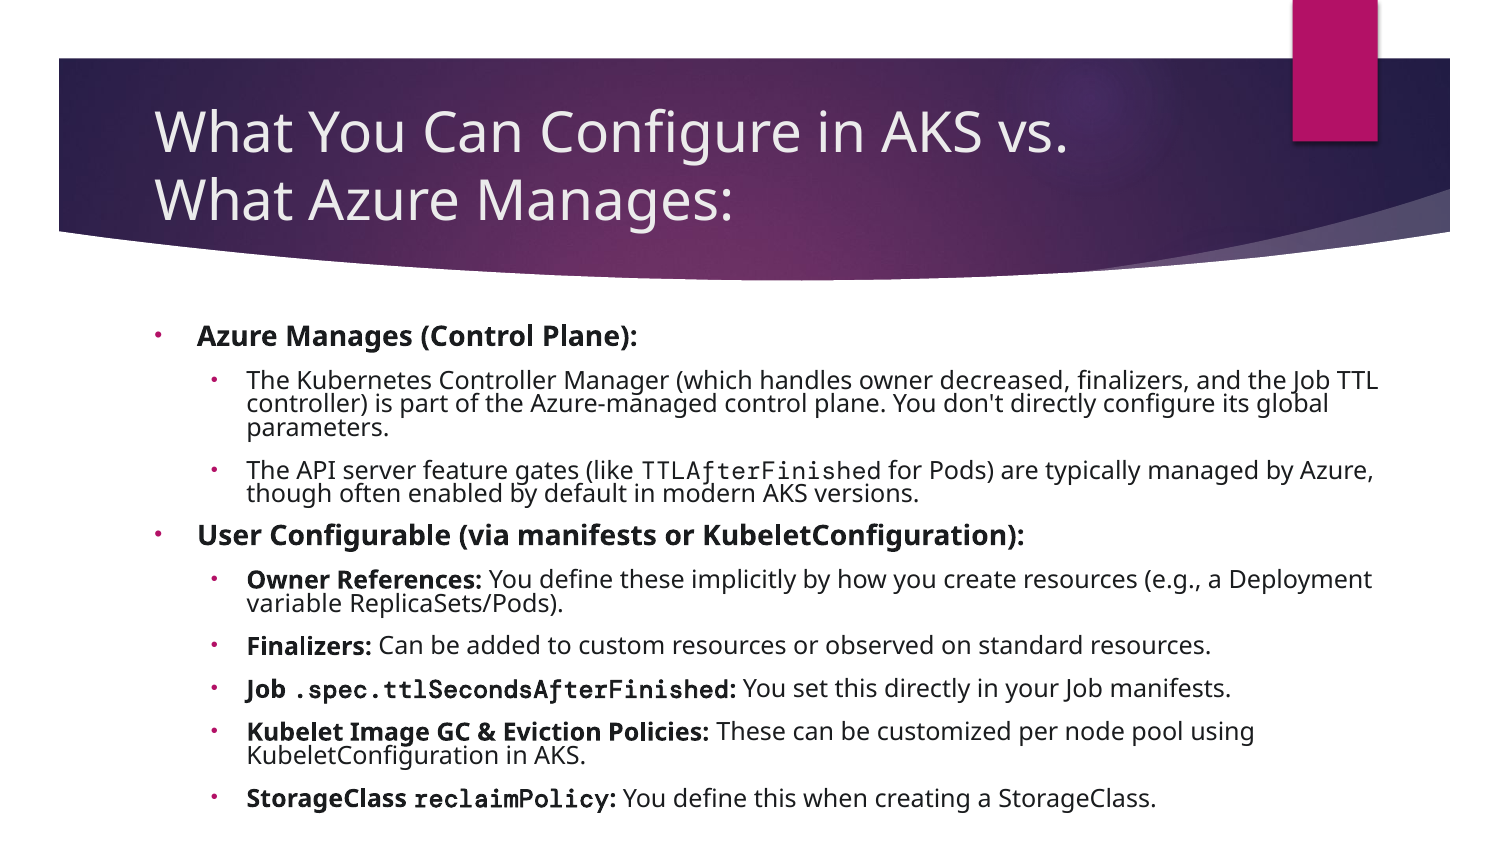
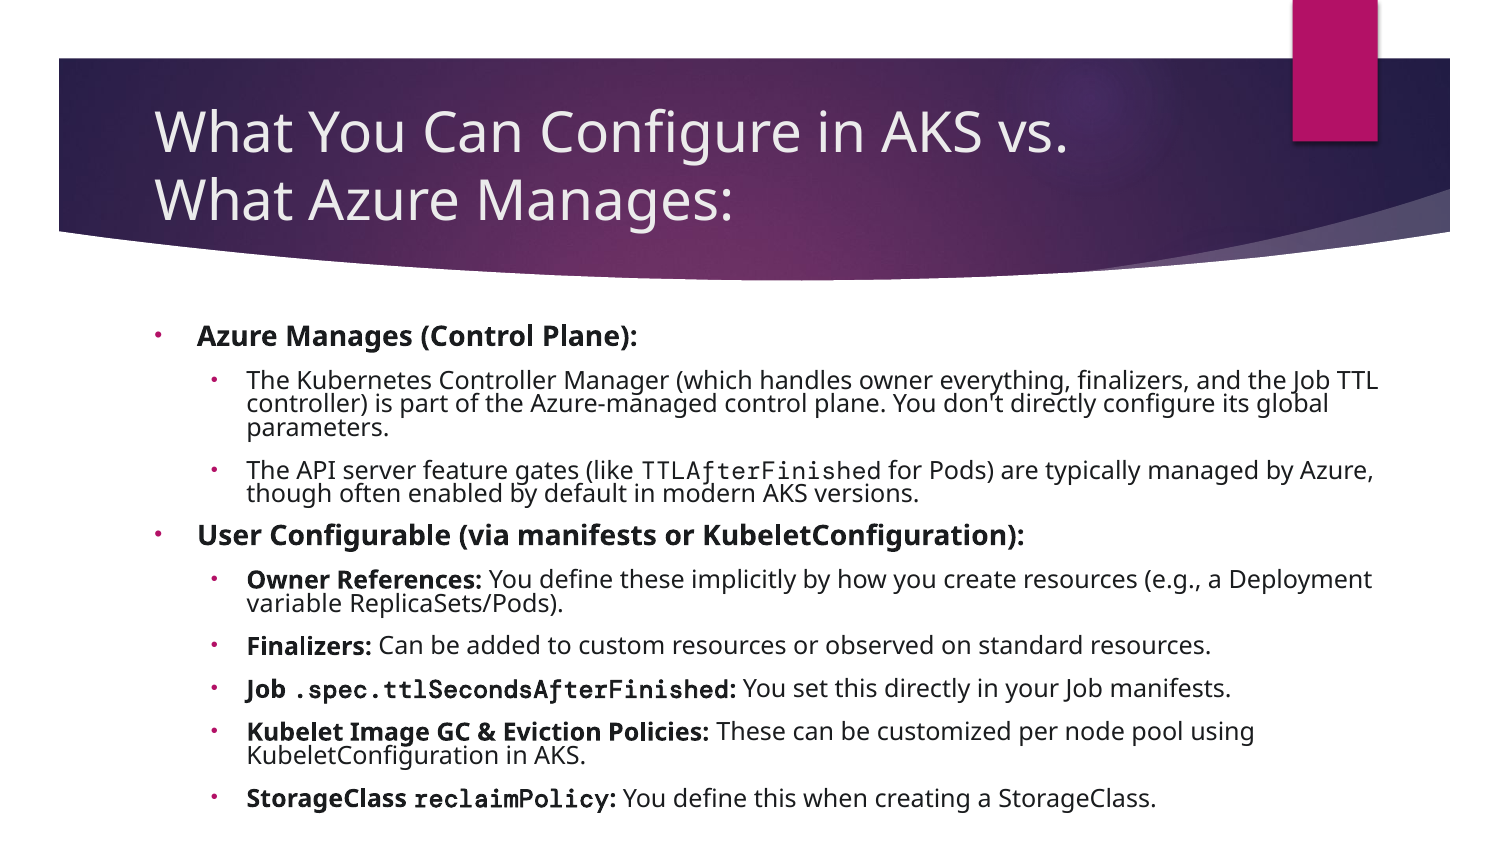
decreased: decreased -> everything (1005, 381)
